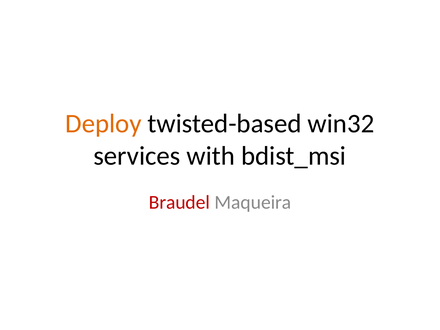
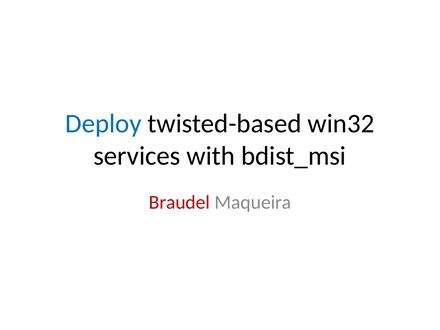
Deploy colour: orange -> blue (103, 124)
